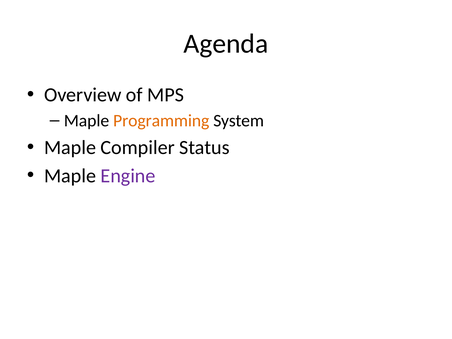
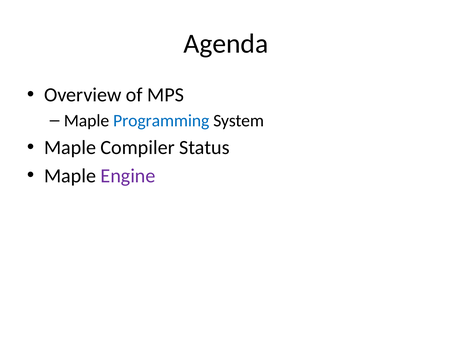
Programming colour: orange -> blue (161, 121)
